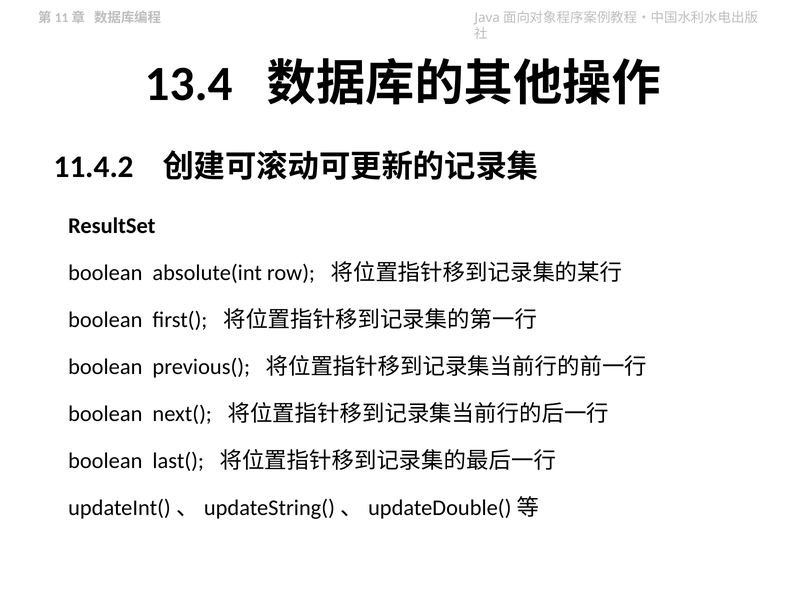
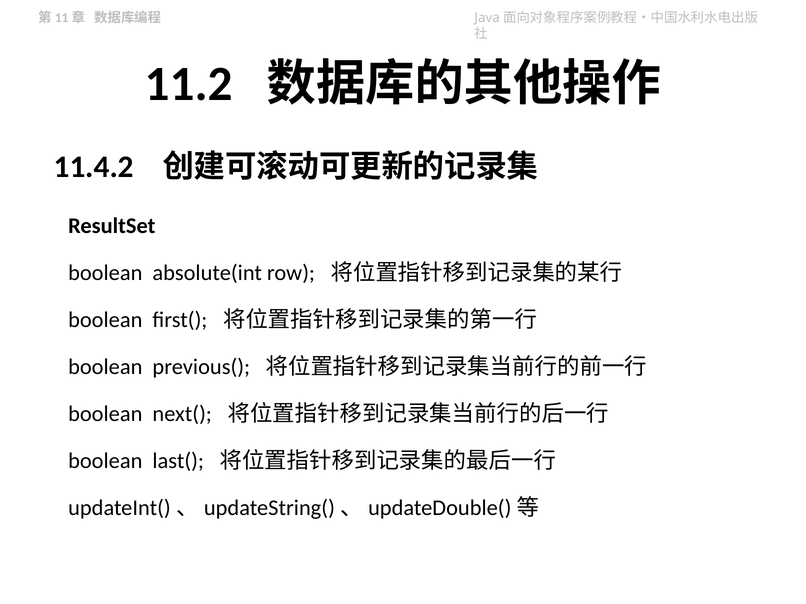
13.4: 13.4 -> 11.2 (189, 84)
